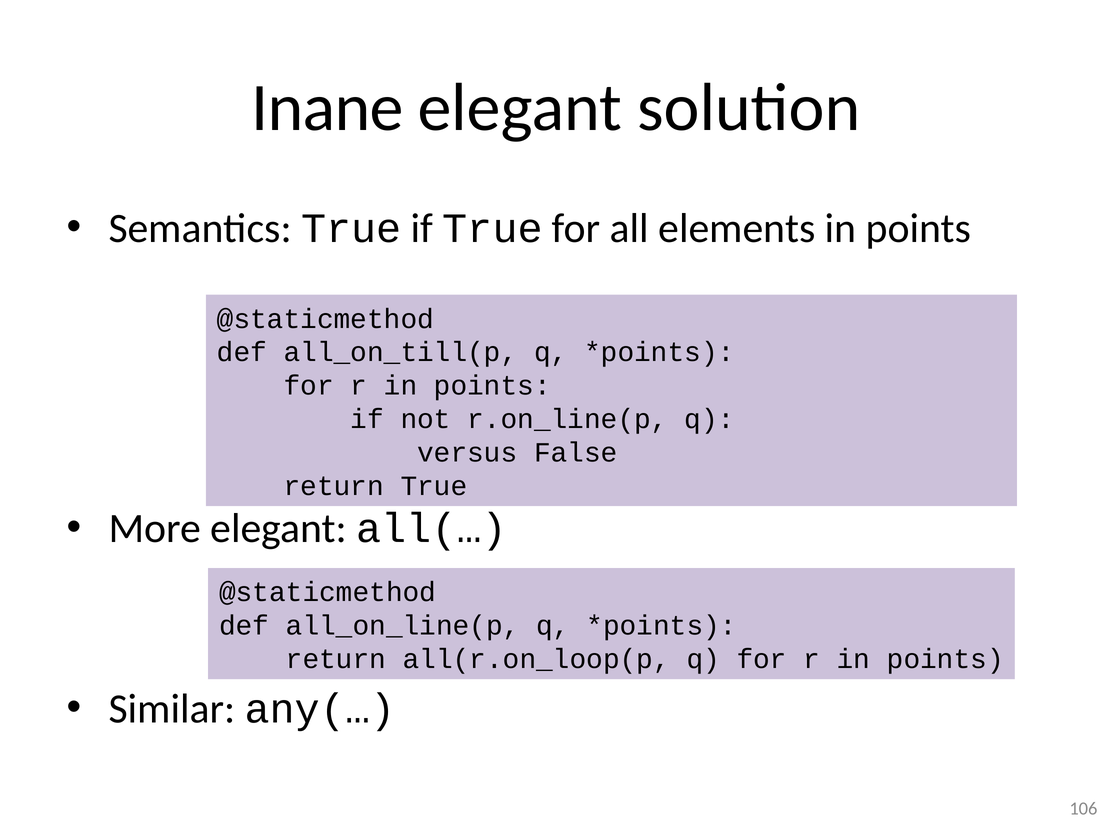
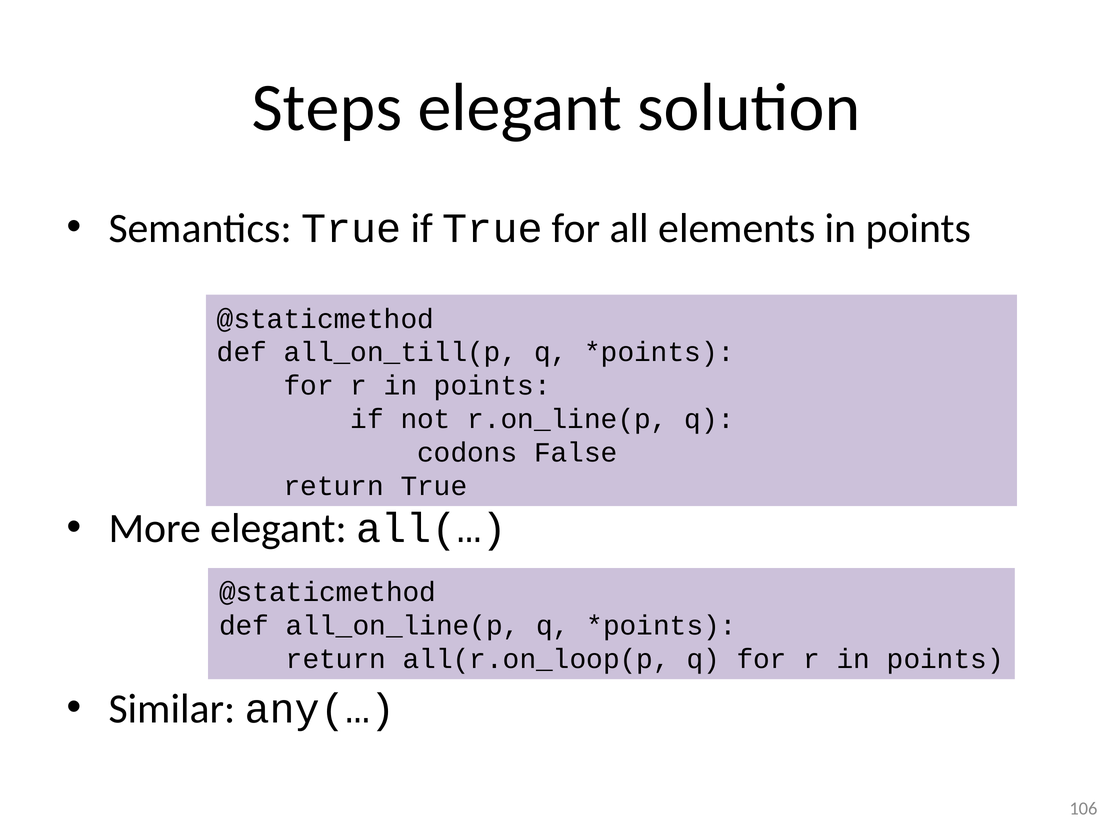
Inane: Inane -> Steps (327, 108)
versus: versus -> codons (467, 452)
